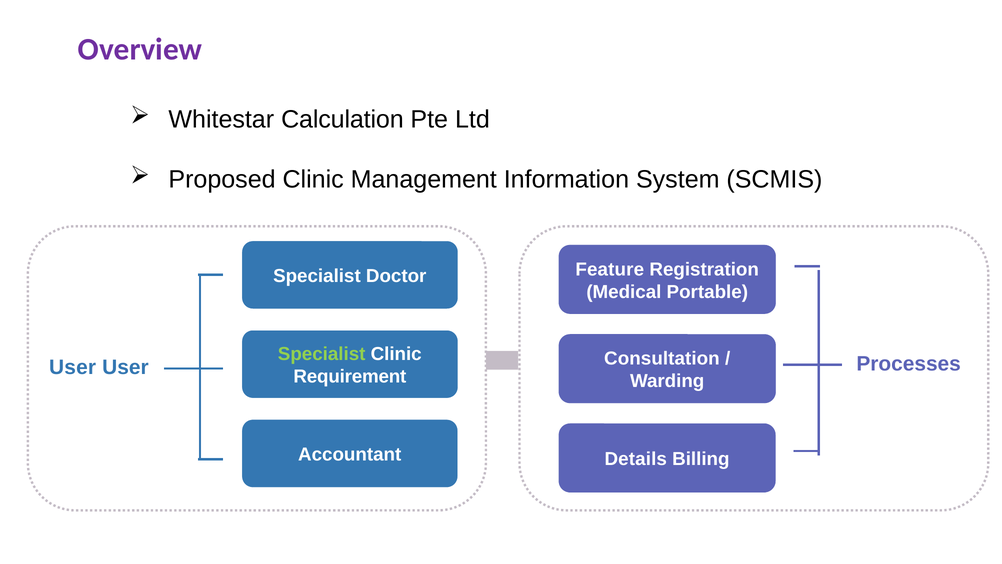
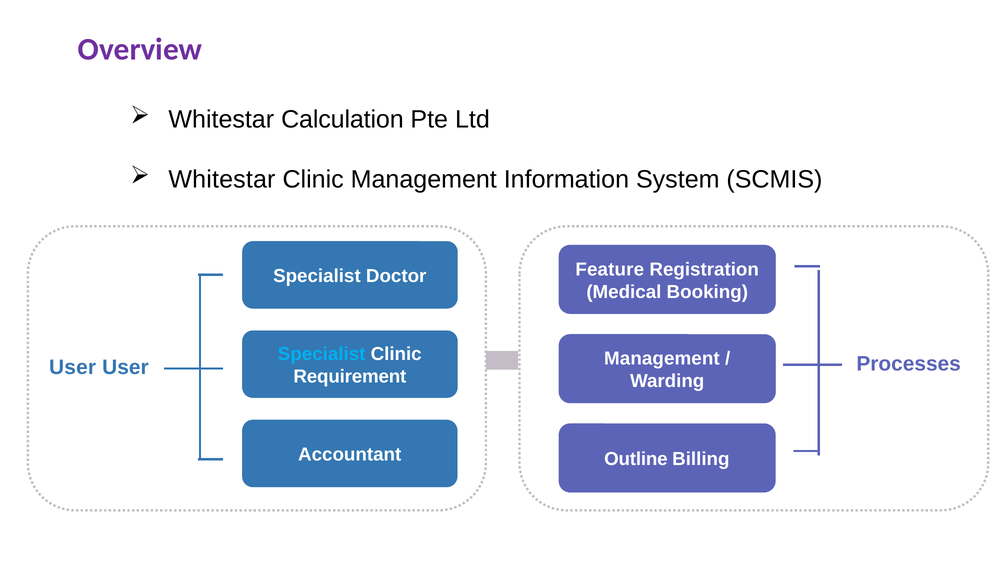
Proposed: Proposed -> Whitestar (222, 179)
Portable: Portable -> Booking (707, 292)
Specialist colour: light green -> light blue (322, 354)
Consultation: Consultation -> Management (662, 358)
Details: Details -> Outline (636, 459)
